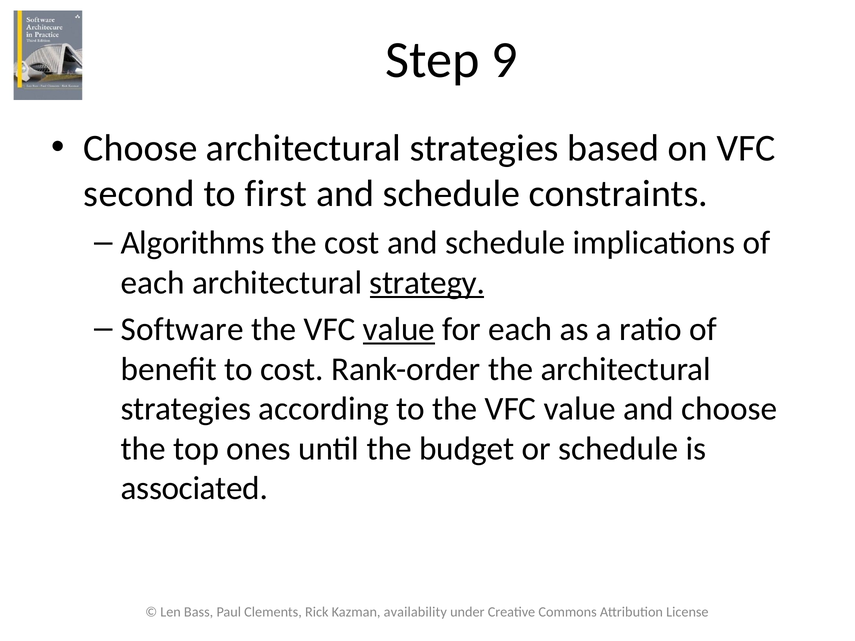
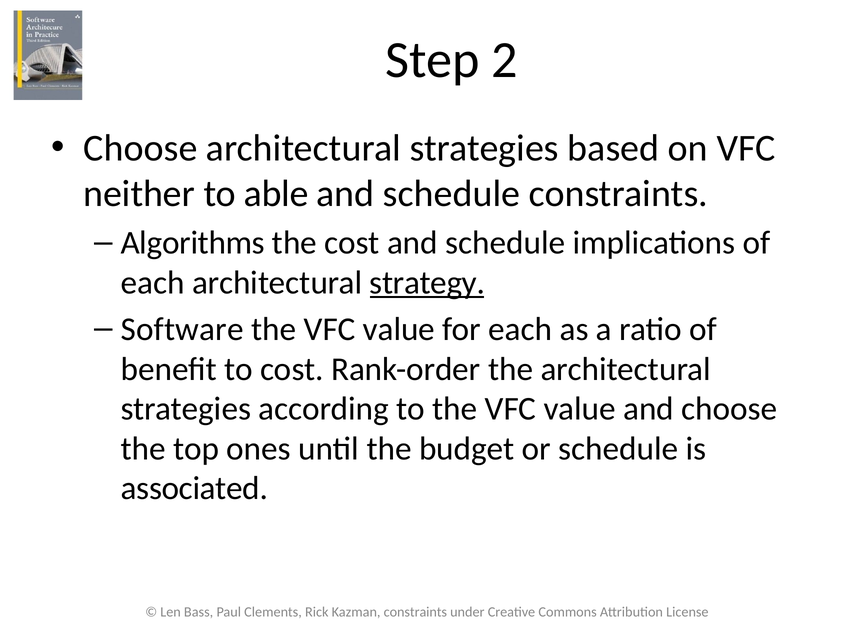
9: 9 -> 2 (505, 60)
second: second -> neither (139, 194)
first: first -> able (276, 194)
value underline: present -> none (399, 329)
Kazman availability: availability -> constraints (415, 612)
